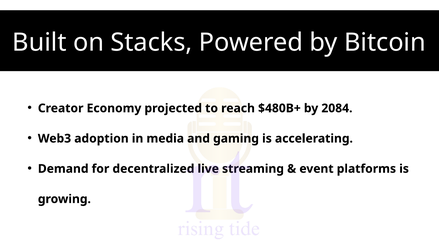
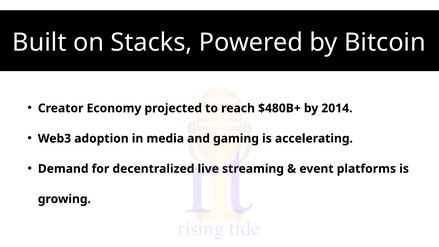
2084: 2084 -> 2014 (337, 108)
